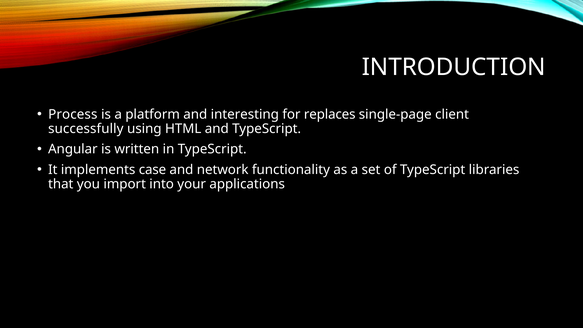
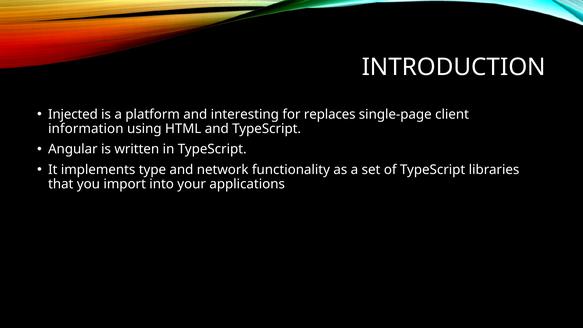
Process: Process -> Injected (73, 114)
successfully: successfully -> information (86, 129)
case: case -> type (152, 170)
